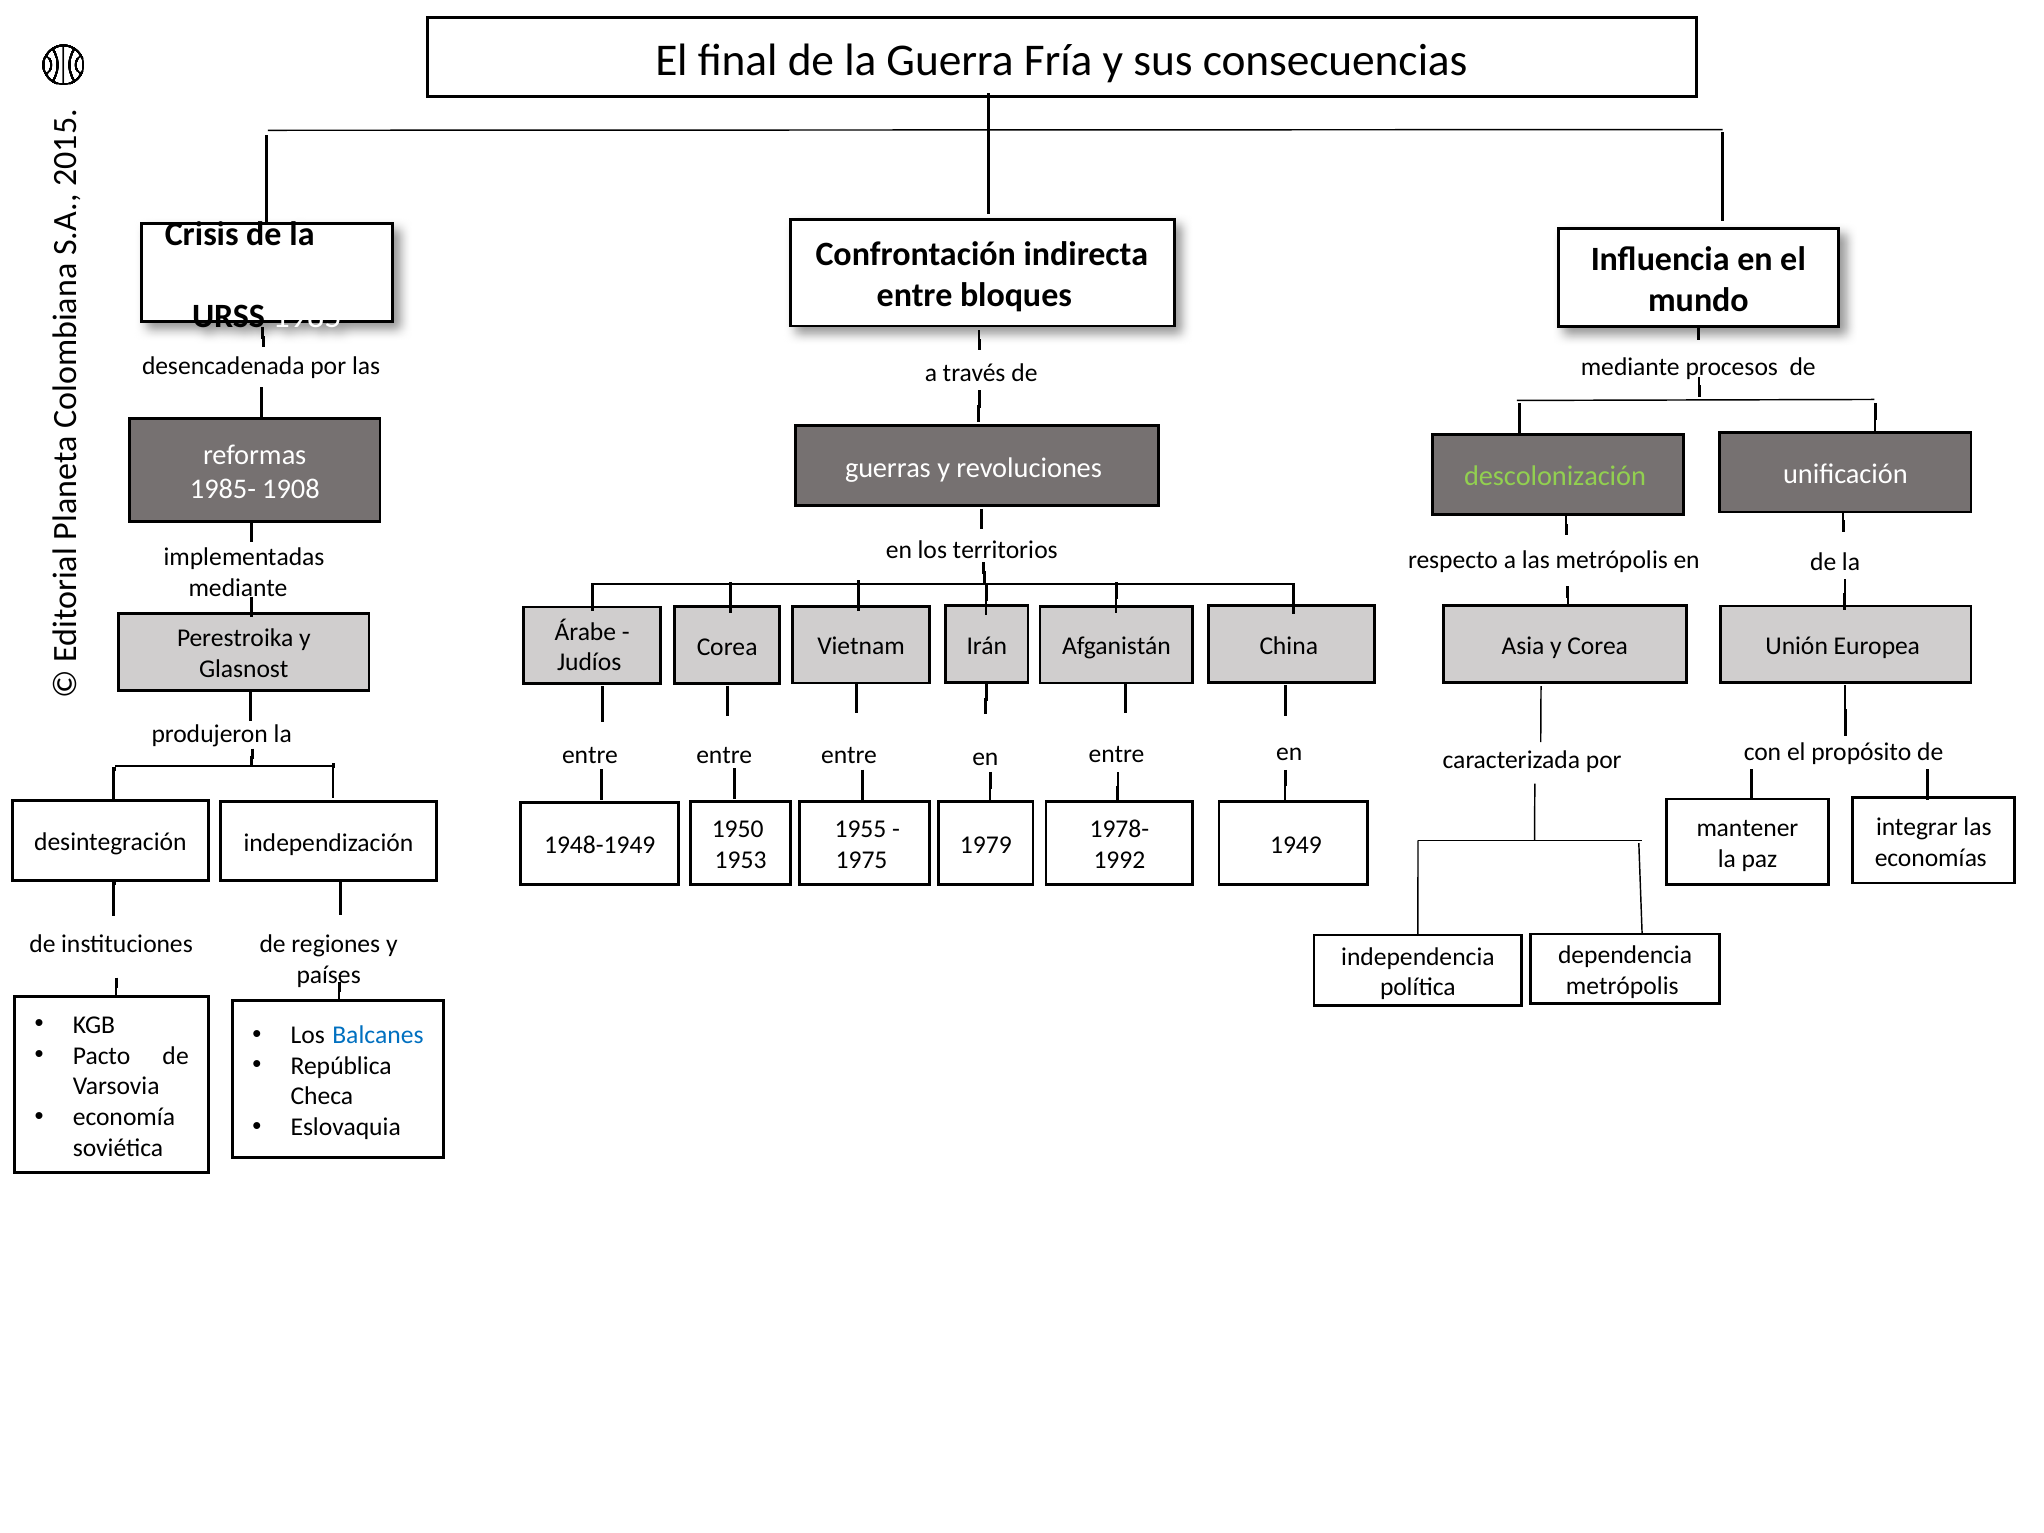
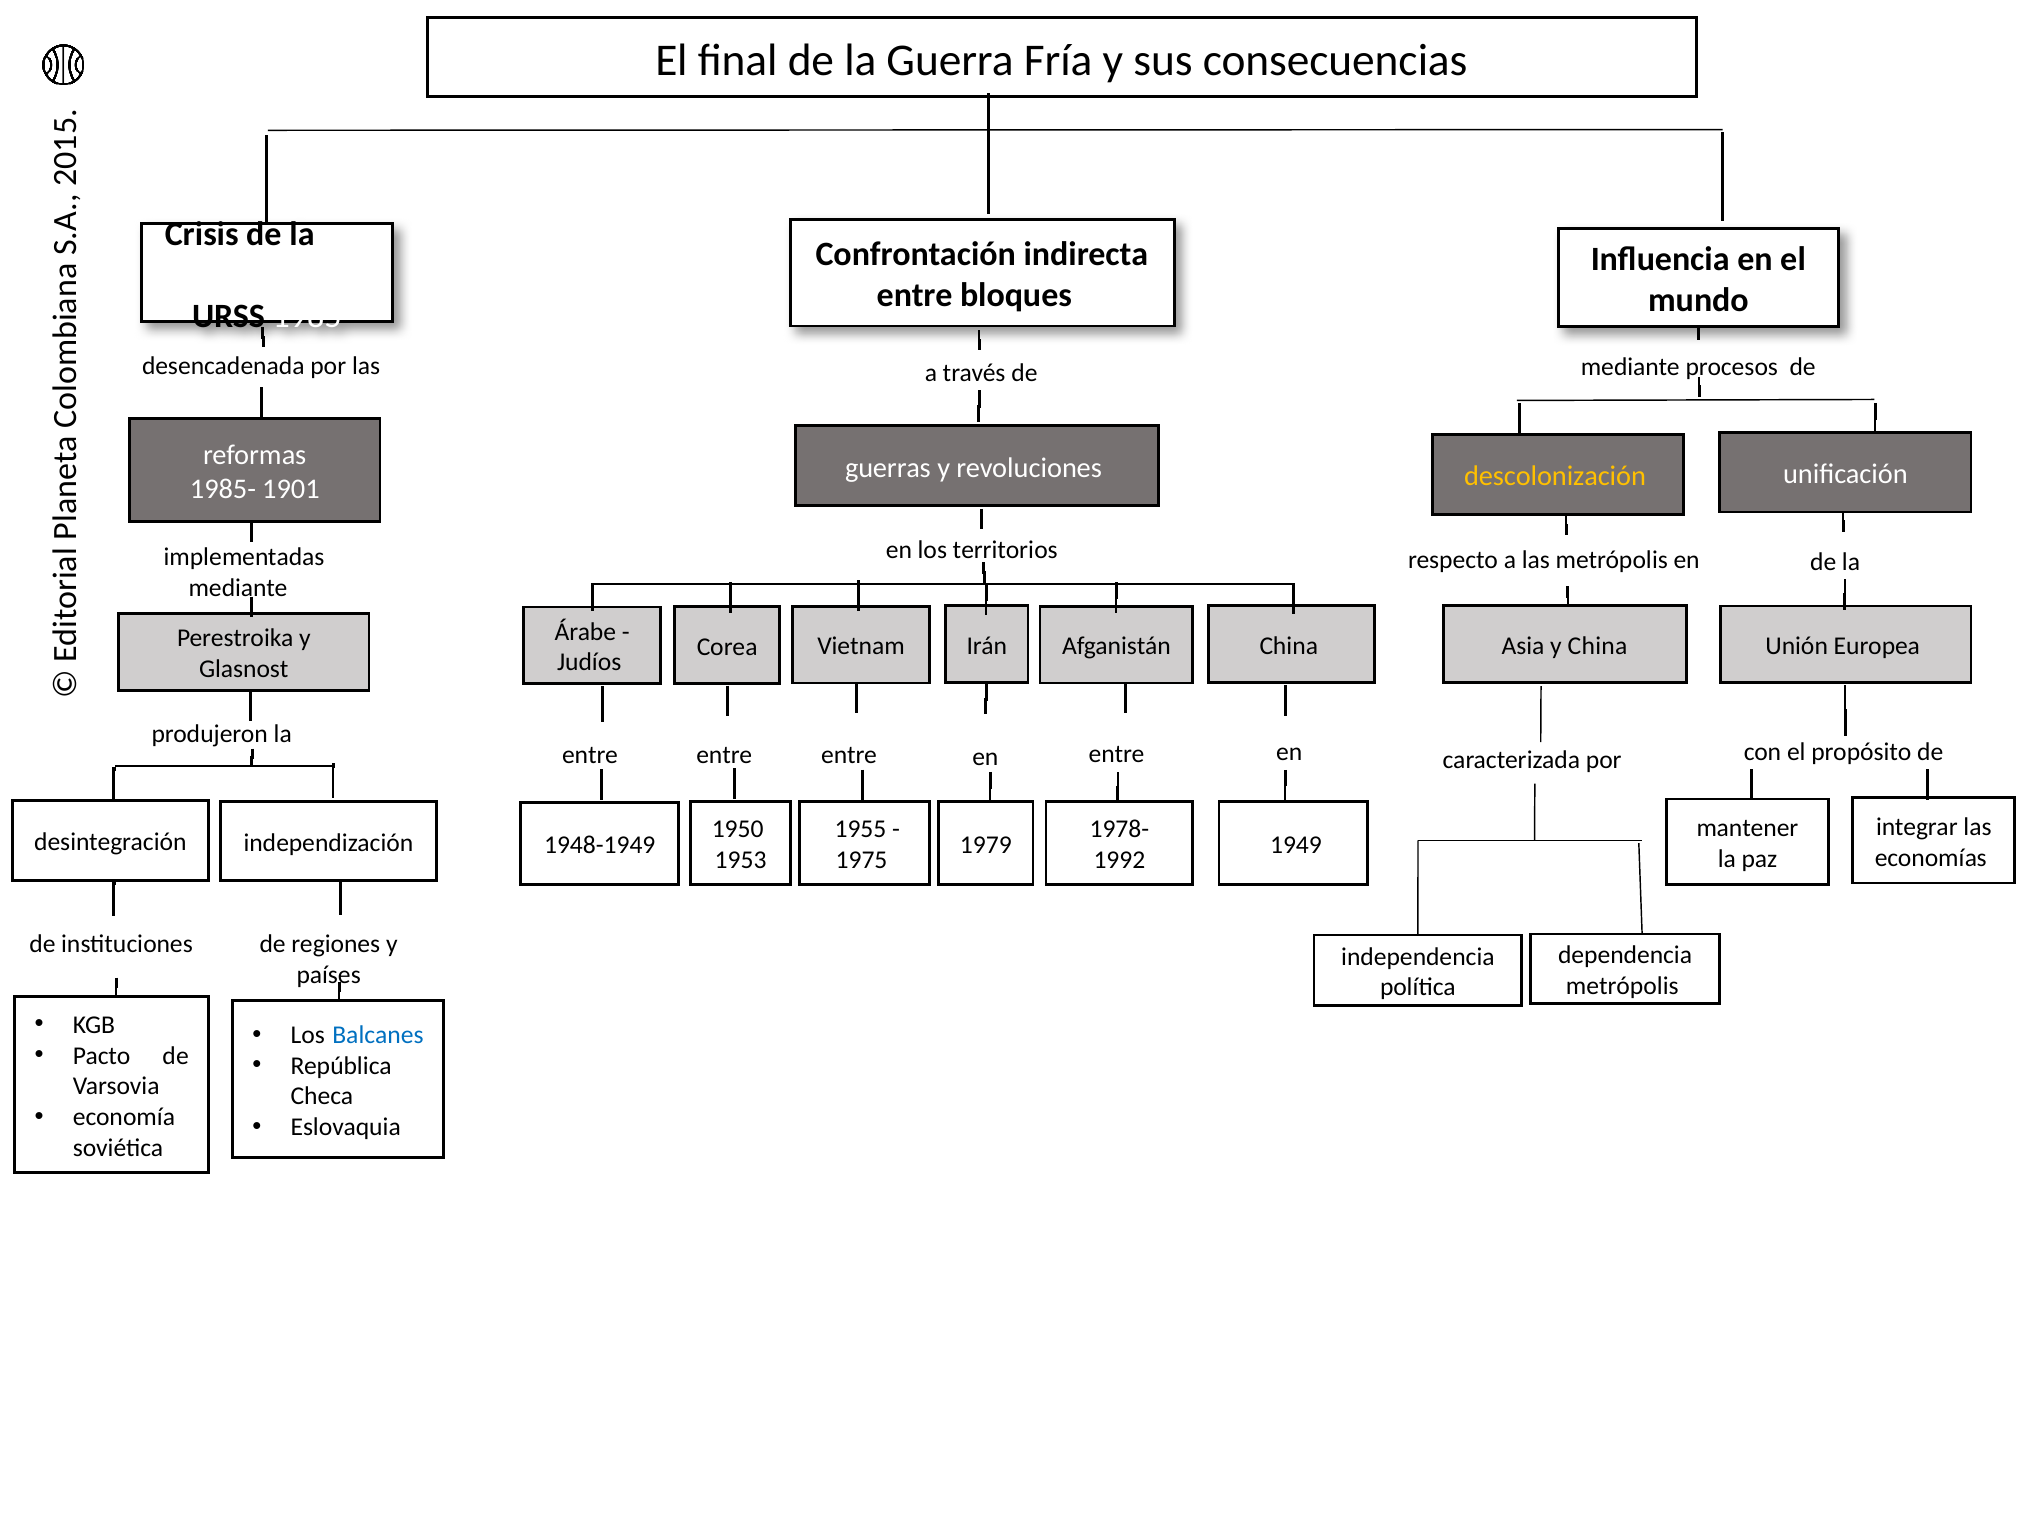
descolonización colour: light green -> yellow (1555, 476)
1908: 1908 -> 1901 (291, 489)
y Corea: Corea -> China (1598, 646)
